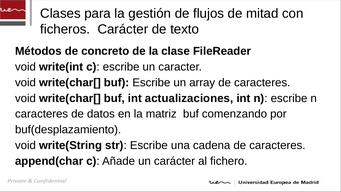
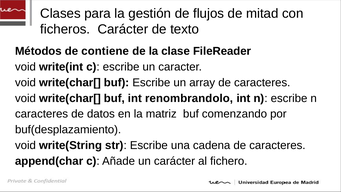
concreto: concreto -> contiene (105, 51)
actualizaciones: actualizaciones -> renombrandolo (189, 98)
